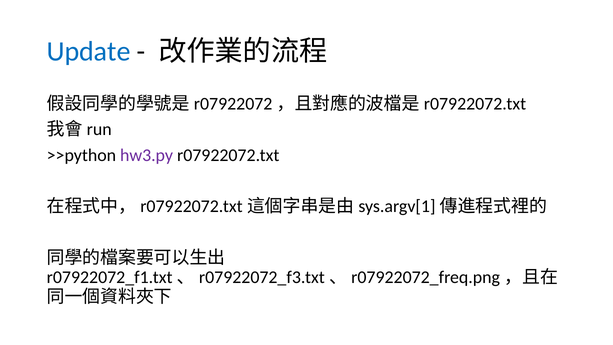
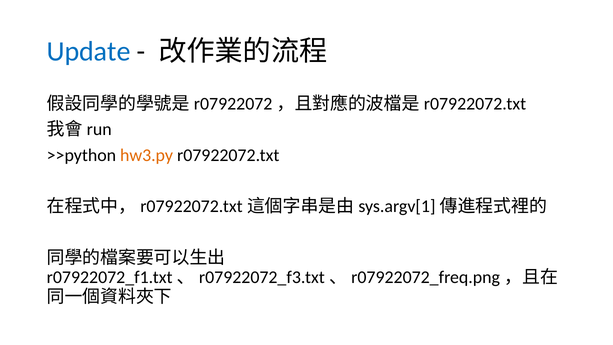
hw3.py colour: purple -> orange (147, 155)
